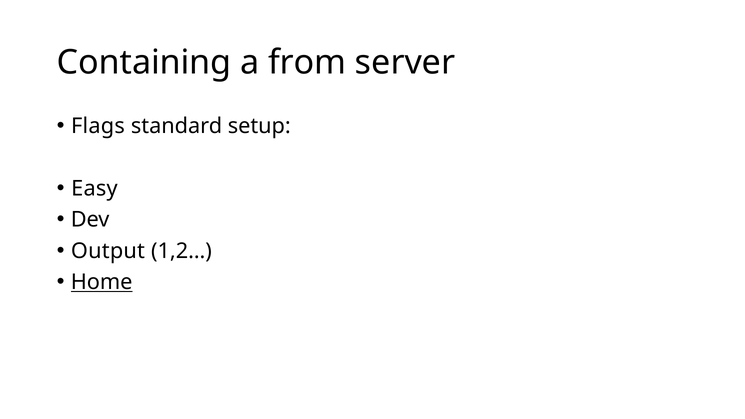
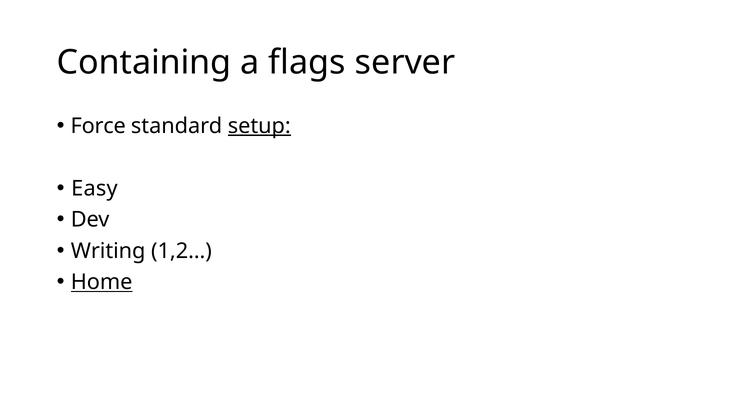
from: from -> flags (307, 63)
Flags: Flags -> Force (98, 126)
setup underline: none -> present (259, 126)
Output: Output -> Writing (108, 251)
